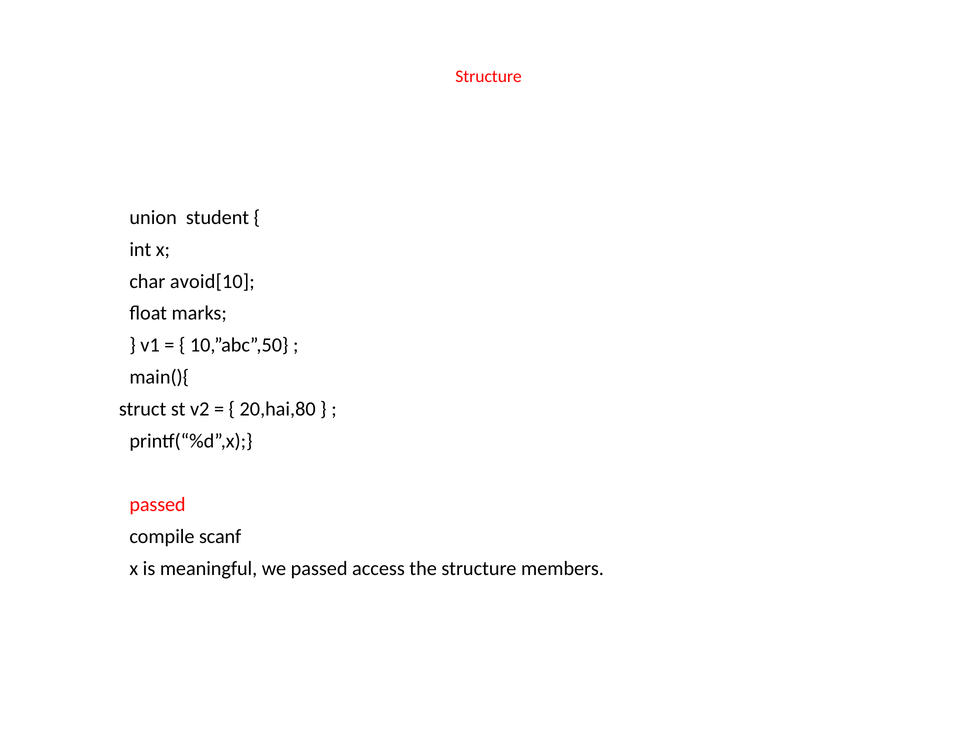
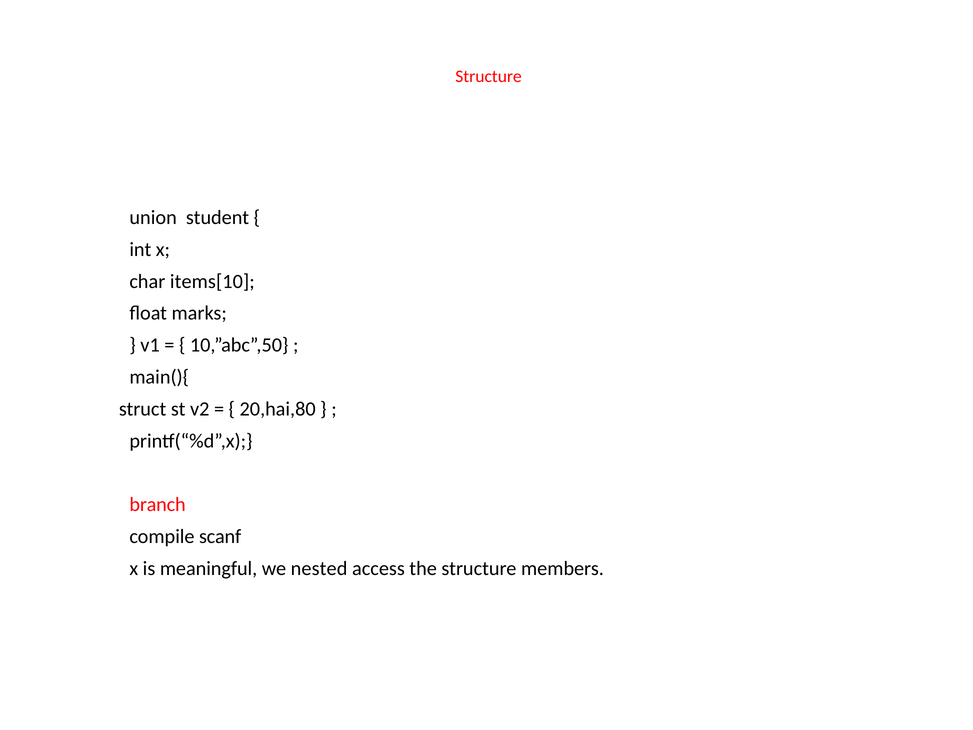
avoid[10: avoid[10 -> items[10 (212, 281)
passed: passed -> branch (158, 505)
we passed: passed -> nested (319, 568)
